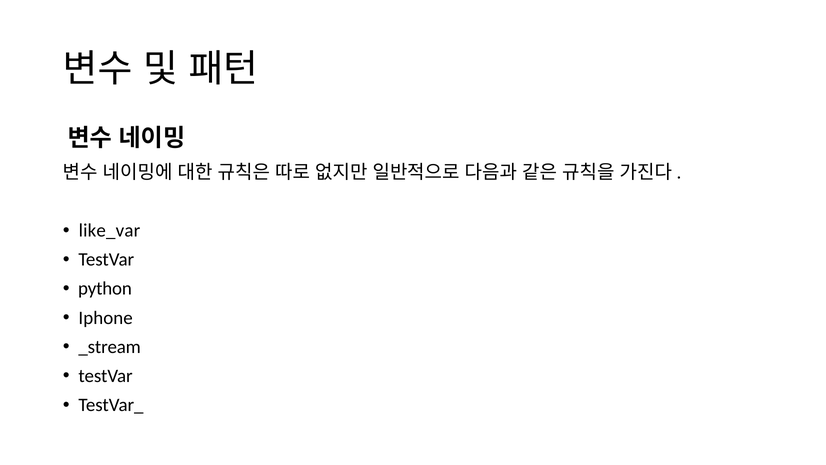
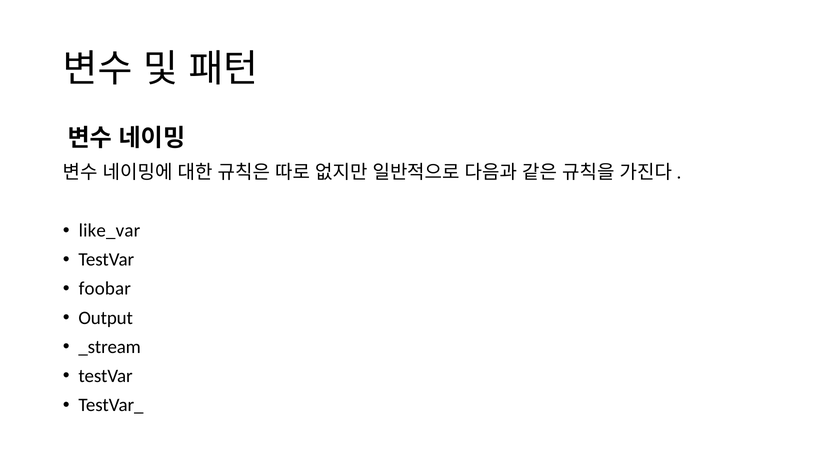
python: python -> foobar (105, 289)
Iphone: Iphone -> Output (106, 318)
